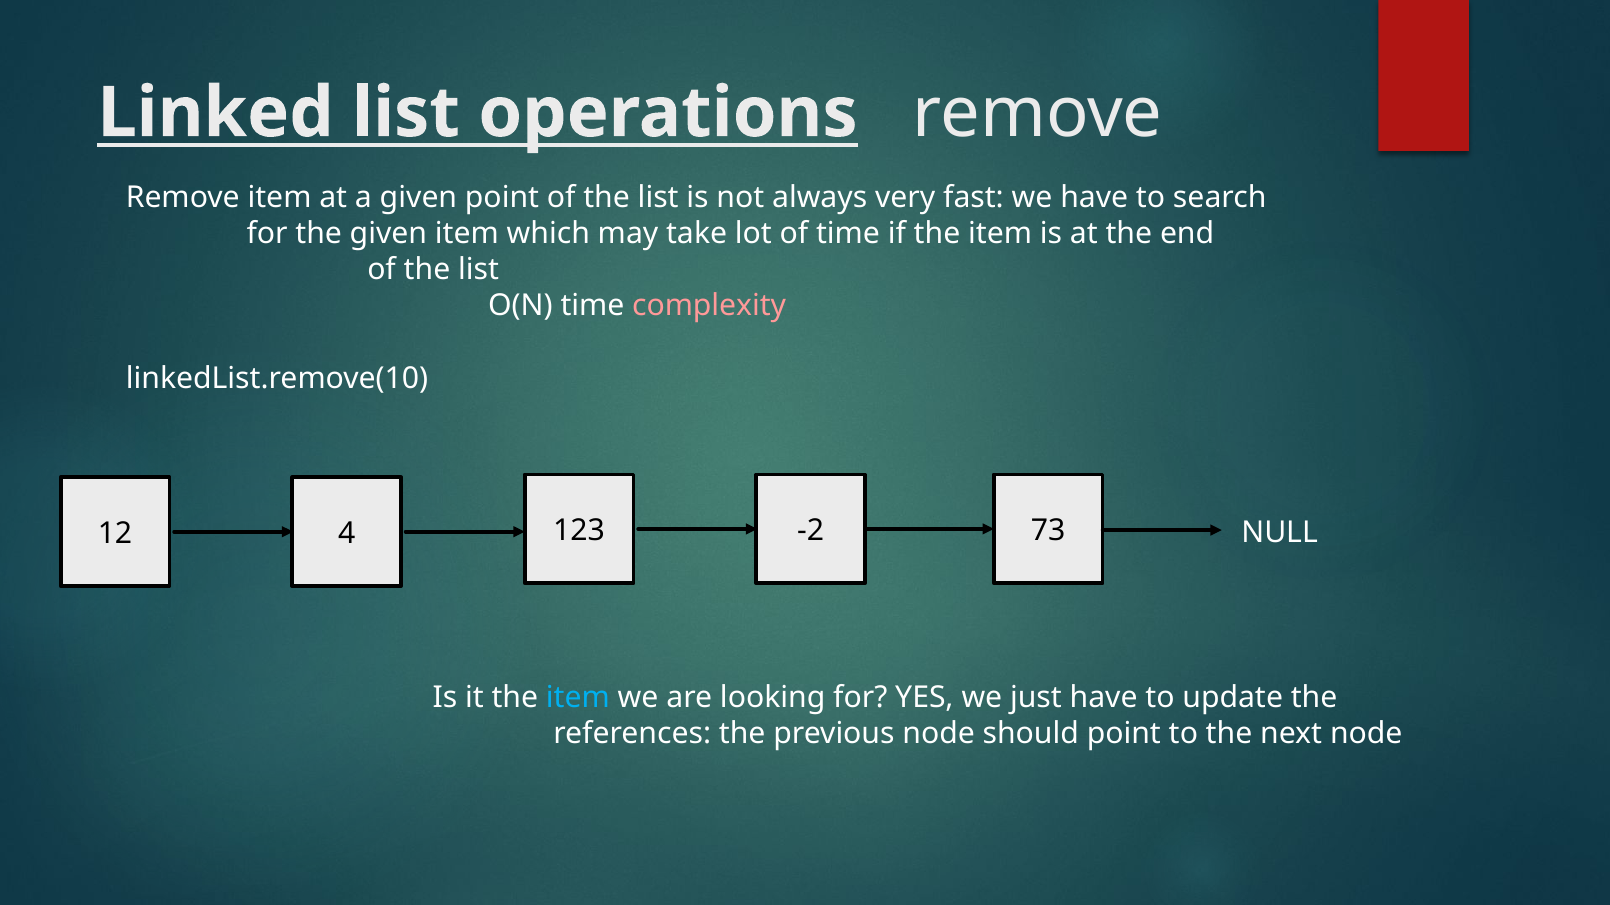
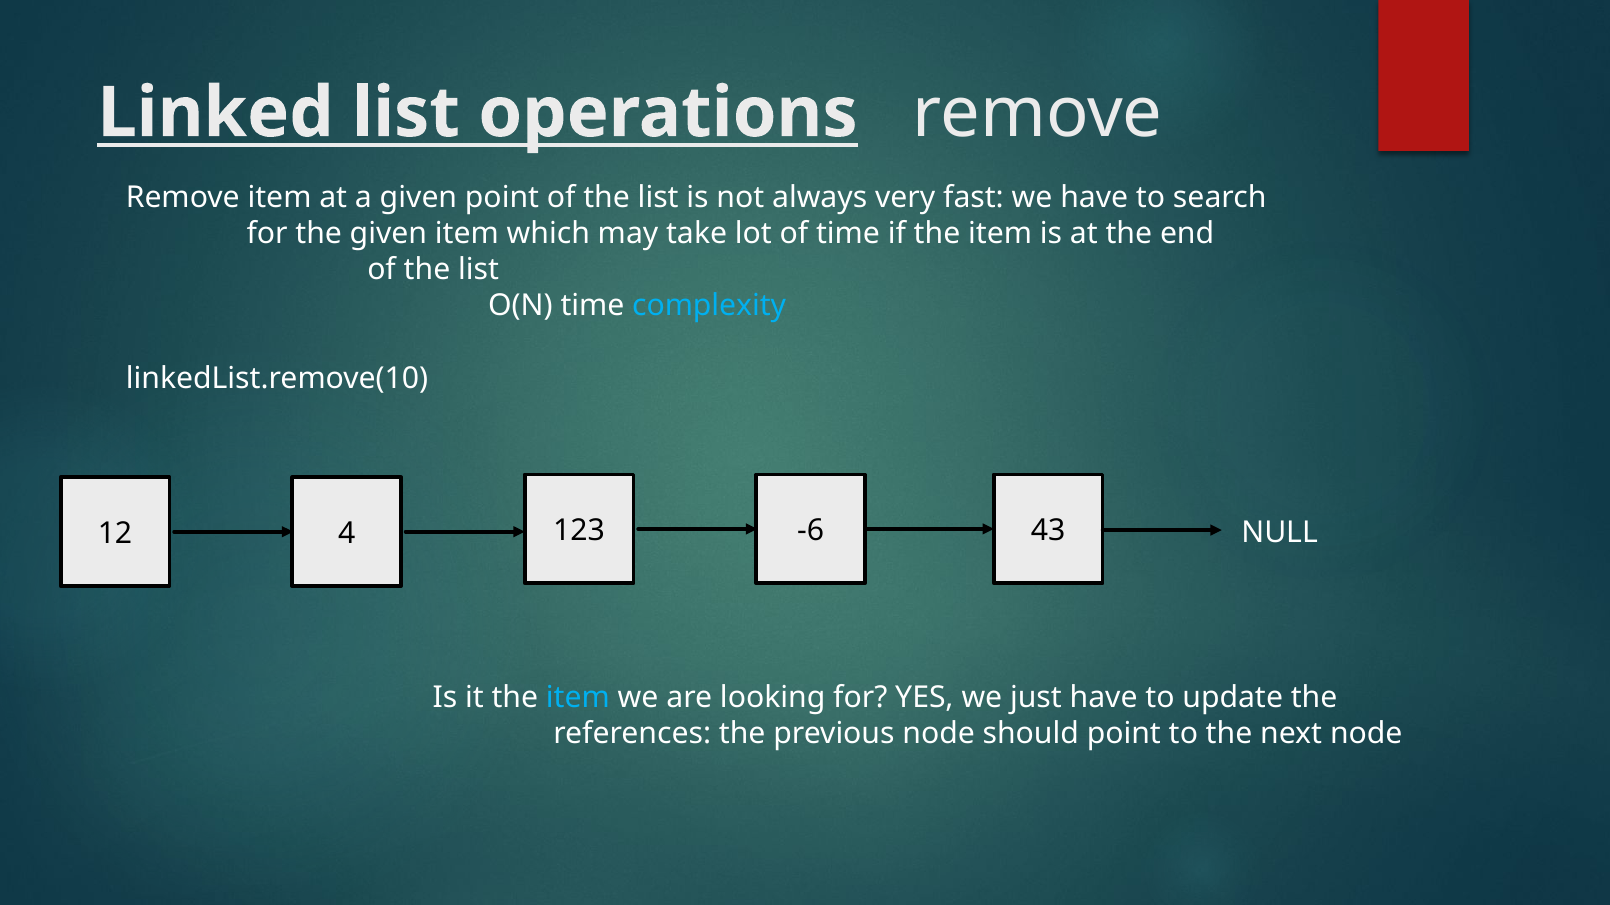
complexity colour: pink -> light blue (709, 306)
-2: -2 -> -6 (811, 531)
73: 73 -> 43 (1048, 531)
